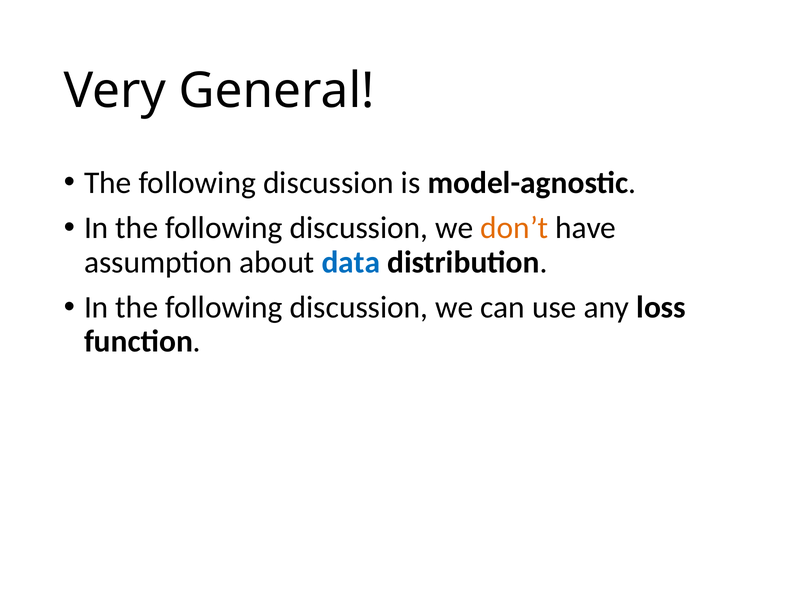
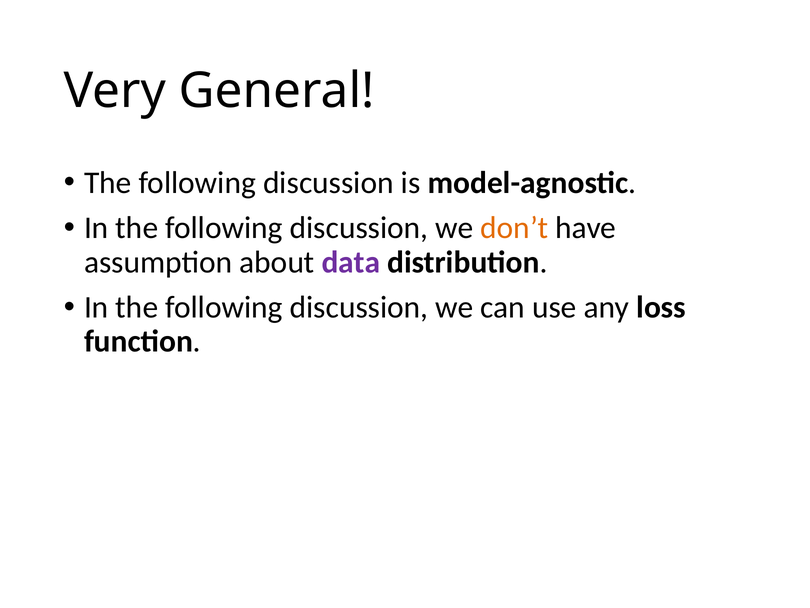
data colour: blue -> purple (351, 262)
